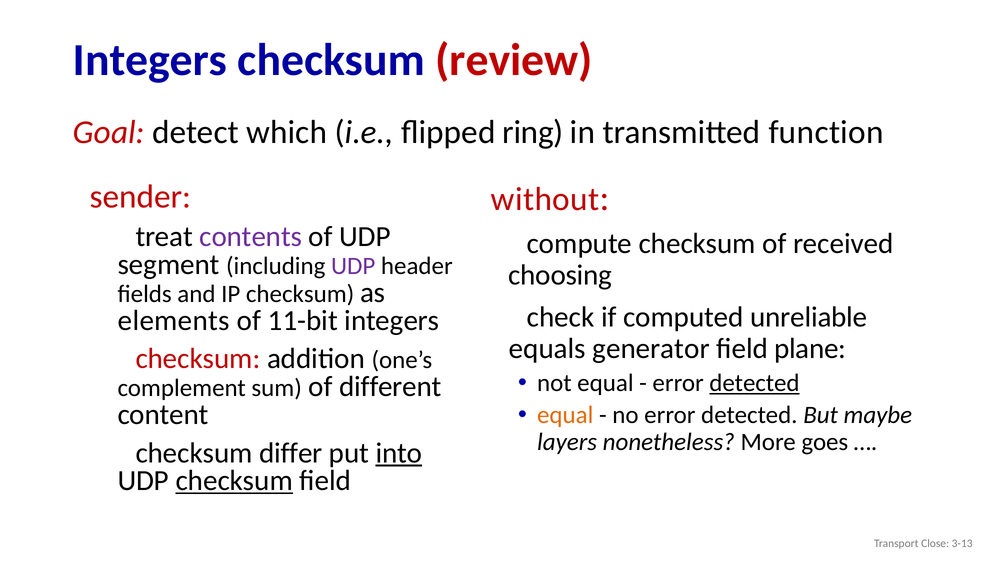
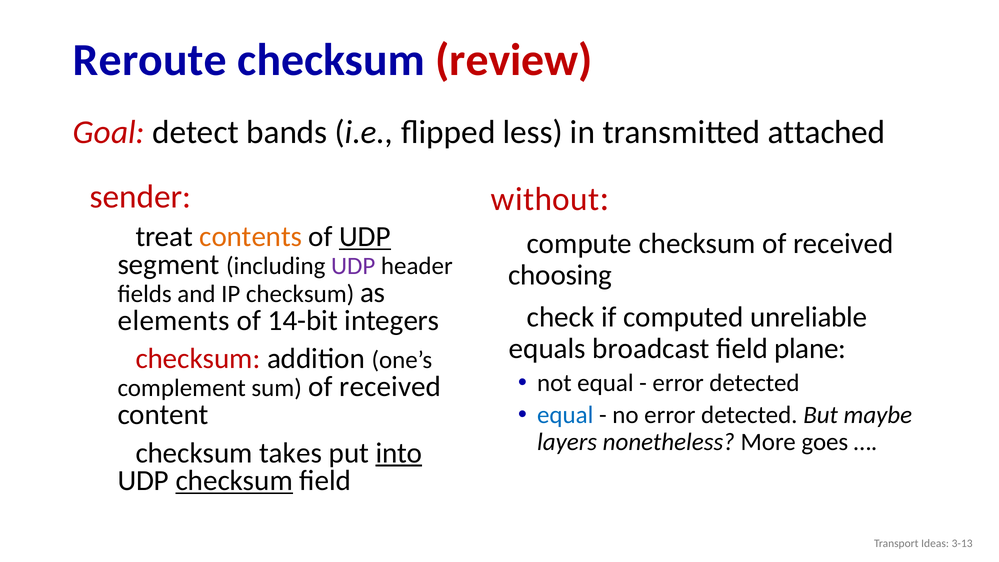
Integers: Integers -> Reroute (150, 60)
which: which -> bands (287, 132)
ring: ring -> less (533, 132)
function: function -> attached (826, 132)
contents colour: purple -> orange (251, 237)
UDP underline: none -> present (365, 237)
11-bit: 11-bit -> 14-bit (303, 320)
generator: generator -> broadcast (651, 348)
detected underline: present -> none (754, 383)
sum of different: different -> received (390, 387)
equal colour: orange -> blue (565, 415)
differ: differ -> takes (291, 453)
Close: Close -> Ideas (935, 543)
